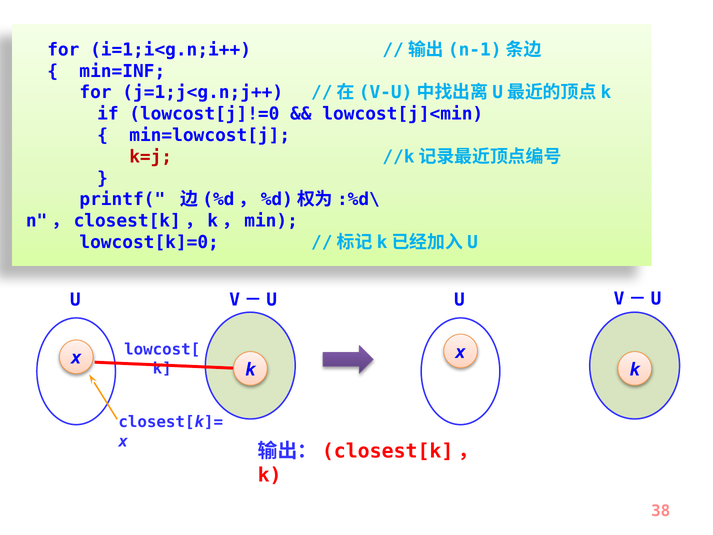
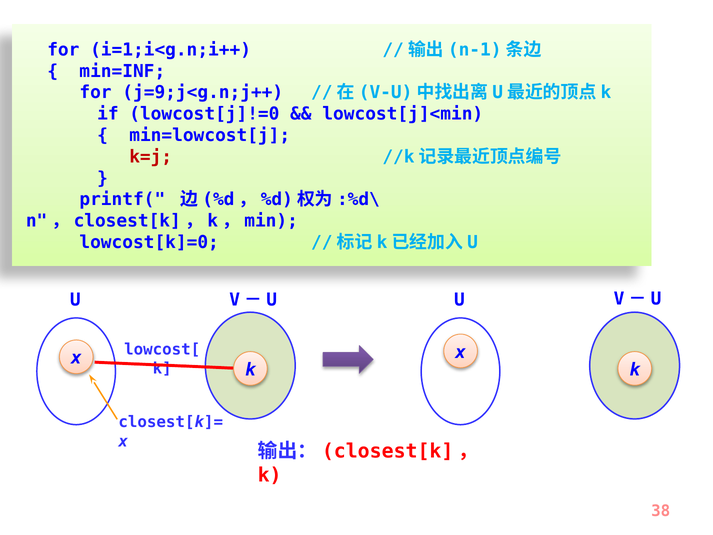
j=1;j<g.n;j++: j=1;j<g.n;j++ -> j=9;j<g.n;j++ (203, 93)
